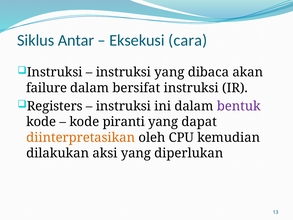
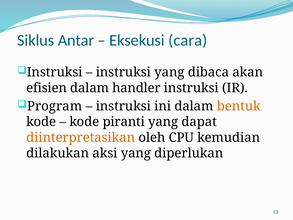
failure: failure -> efisien (47, 88)
bersifat: bersifat -> handler (136, 88)
Registers: Registers -> Program (55, 106)
bentuk colour: purple -> orange (239, 106)
